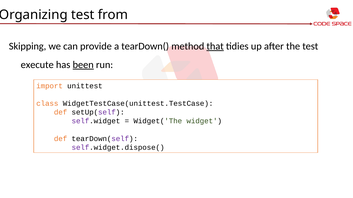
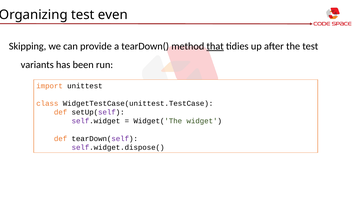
from: from -> even (113, 15)
execute: execute -> variants (37, 65)
been underline: present -> none (83, 65)
